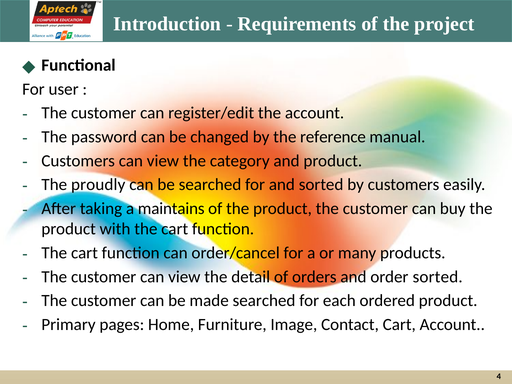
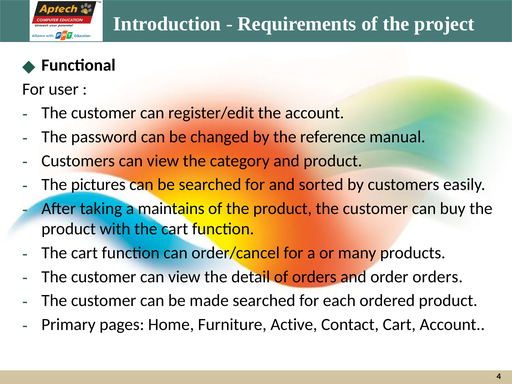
proudly: proudly -> pictures (98, 185)
order sorted: sorted -> orders (438, 277)
Image: Image -> Active (294, 325)
